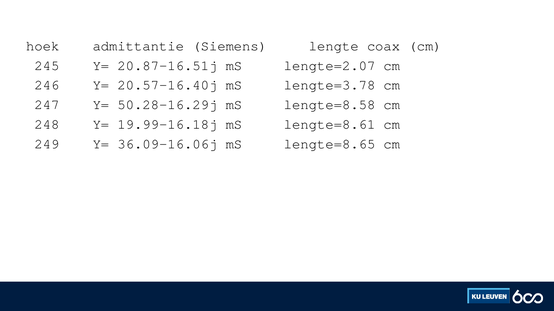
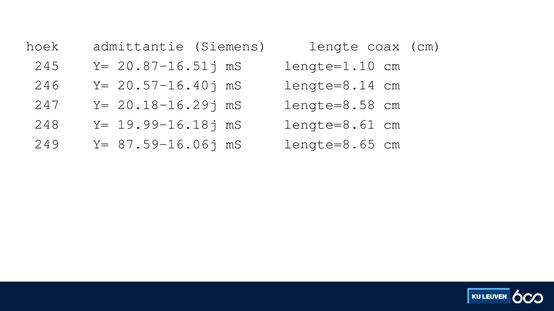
lengte=2.07: lengte=2.07 -> lengte=1.10 (330, 66)
lengte=3.78: lengte=3.78 -> lengte=8.14 (330, 85)
50.28-16.29j: 50.28-16.29j -> 20.18-16.29j (167, 105)
36.09-16.06j: 36.09-16.06j -> 87.59-16.06j (167, 144)
